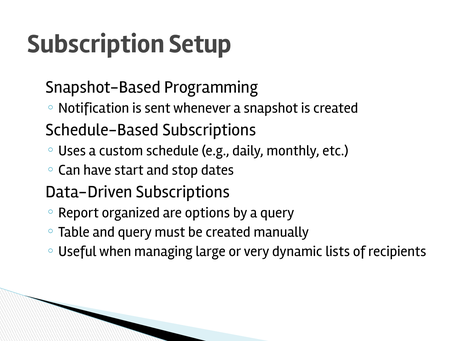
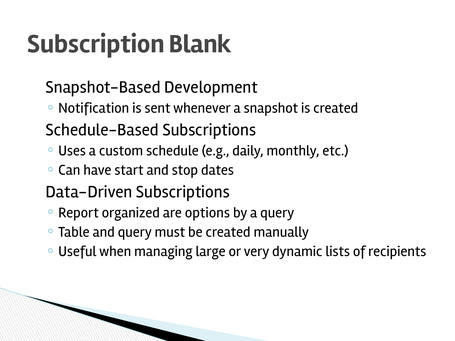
Setup: Setup -> Blank (200, 44)
Programming: Programming -> Development (211, 87)
